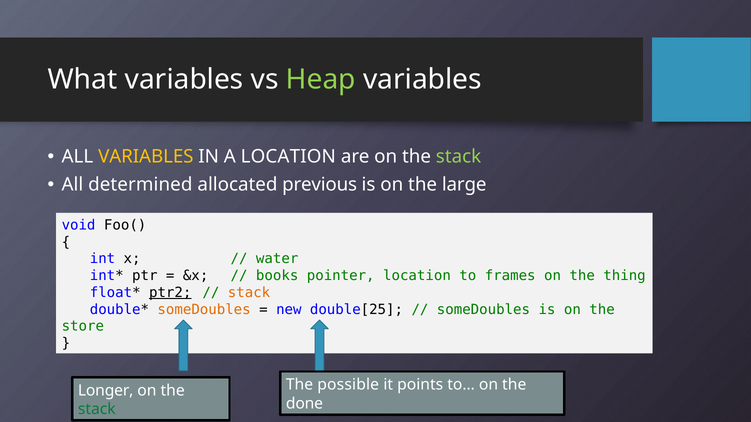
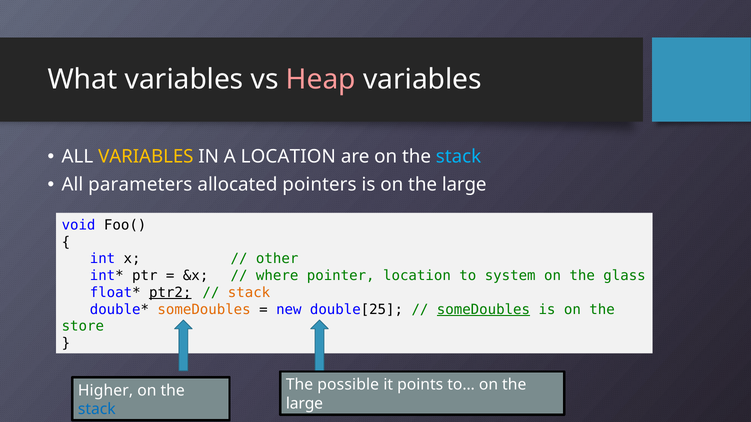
Heap colour: light green -> pink (321, 79)
stack colour: light green -> light blue (459, 157)
determined: determined -> parameters (140, 185)
previous: previous -> pointers (319, 185)
water: water -> other (277, 259)
books: books -> where (277, 276)
frames: frames -> system (510, 276)
thing: thing -> glass (625, 276)
someDoubles underline: none -> present (483, 310)
Longer: Longer -> Higher (105, 391)
done: done -> large (304, 404)
stack colour: green -> blue (97, 410)
